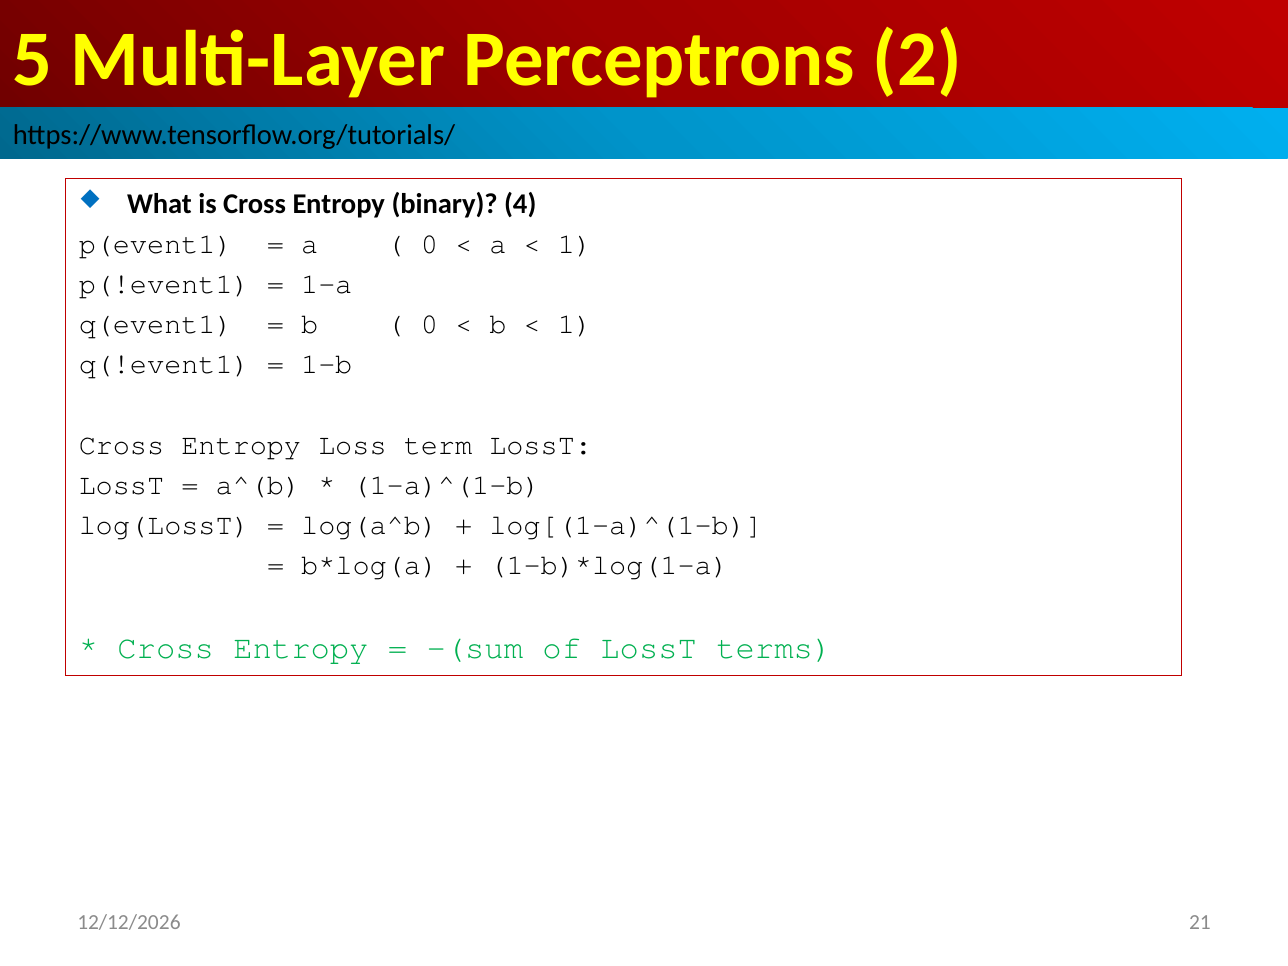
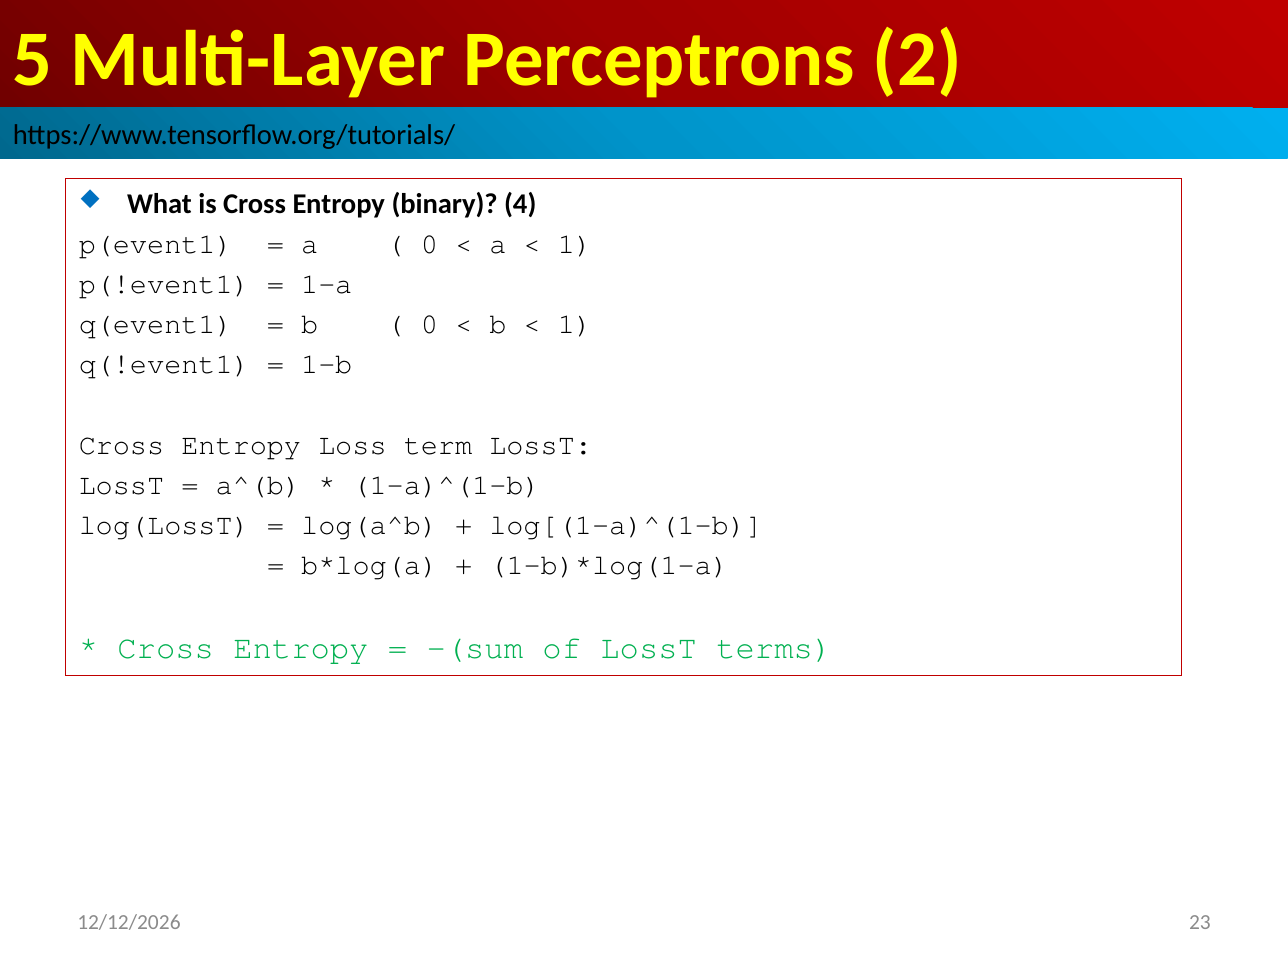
21: 21 -> 23 (1200, 922)
